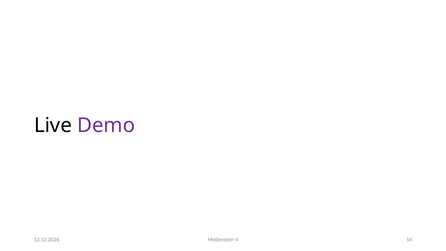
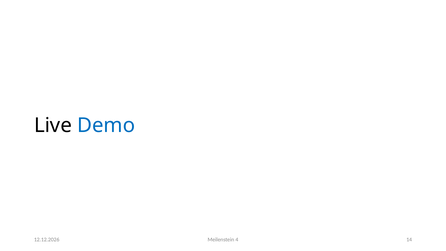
Demo colour: purple -> blue (106, 125)
